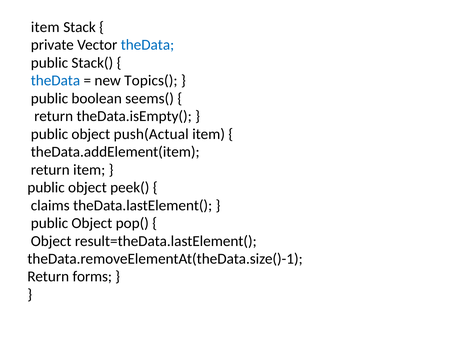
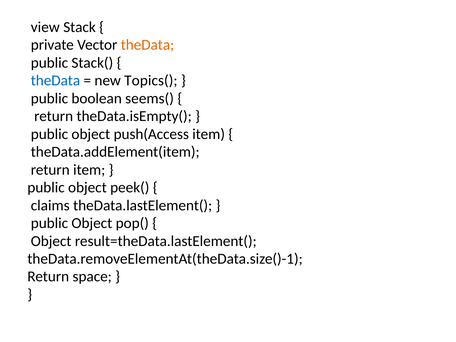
item: item -> view (45, 27)
theData colour: blue -> orange (147, 45)
push(Actual: push(Actual -> push(Access (151, 134)
forms: forms -> space (92, 277)
